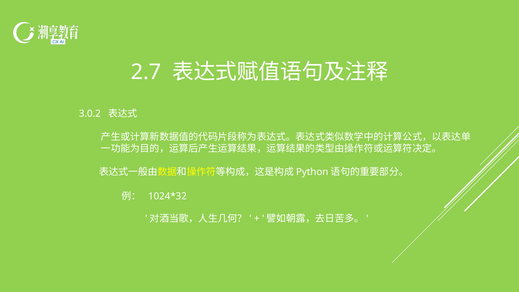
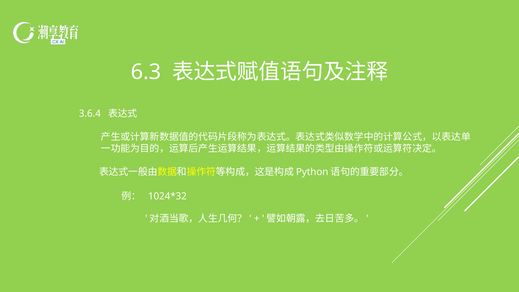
2.7: 2.7 -> 6.3 (146, 72)
3.0.2: 3.0.2 -> 3.6.4 (90, 114)
